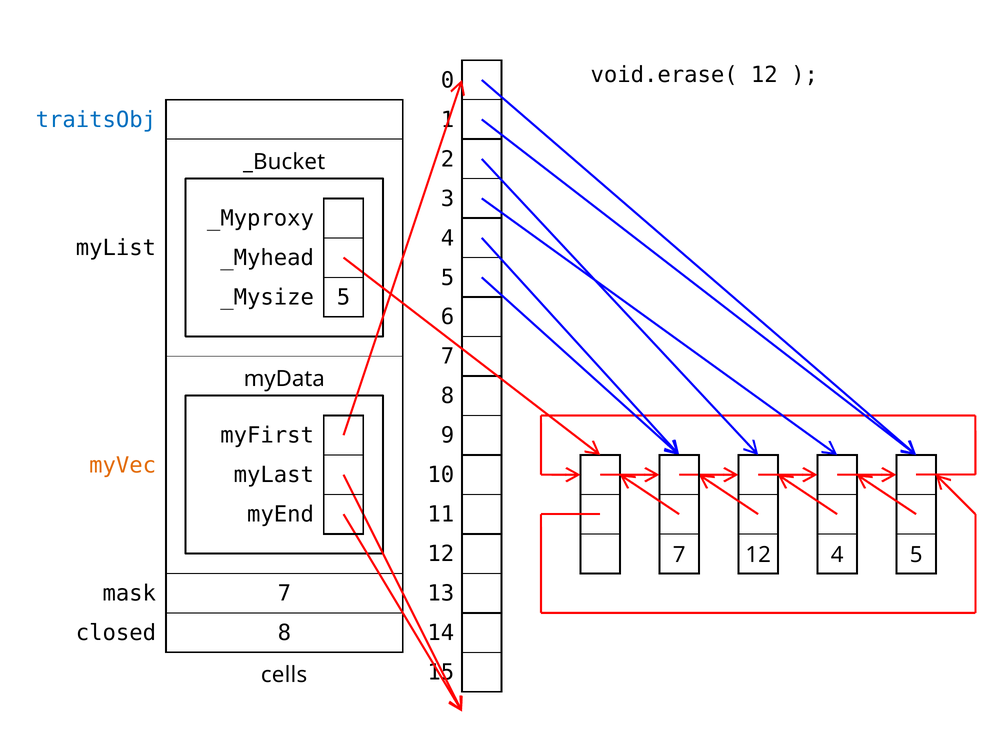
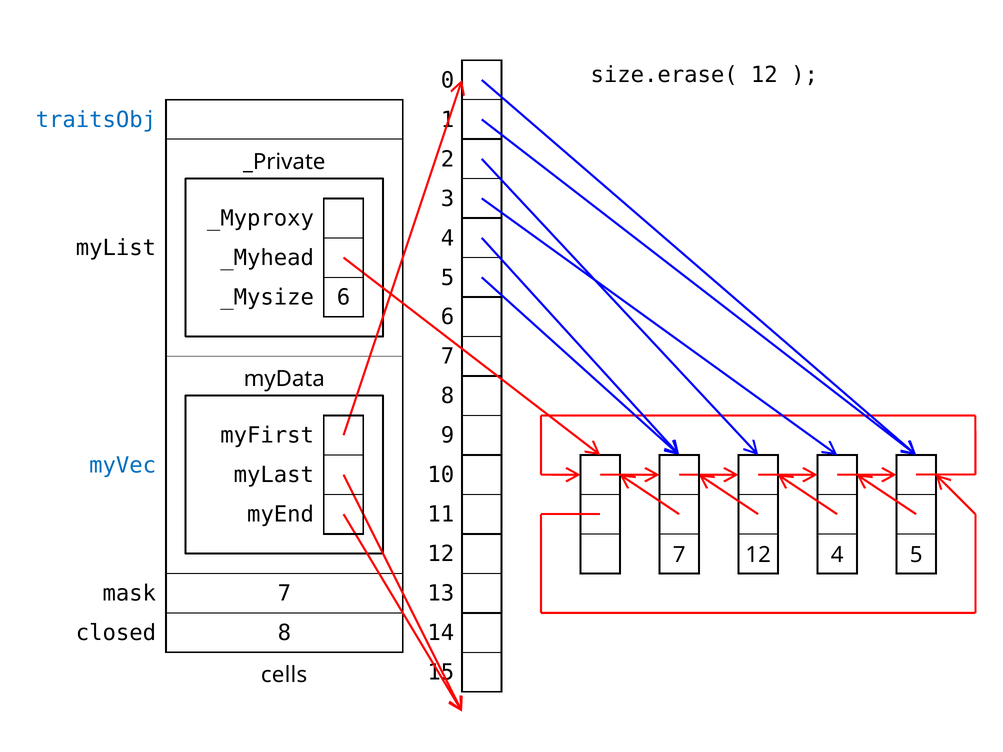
void.erase(: void.erase( -> size.erase( (664, 75)
_Bucket: _Bucket -> _Private (284, 162)
5: 5 -> 6 (344, 297)
myVec colour: orange -> blue (123, 465)
